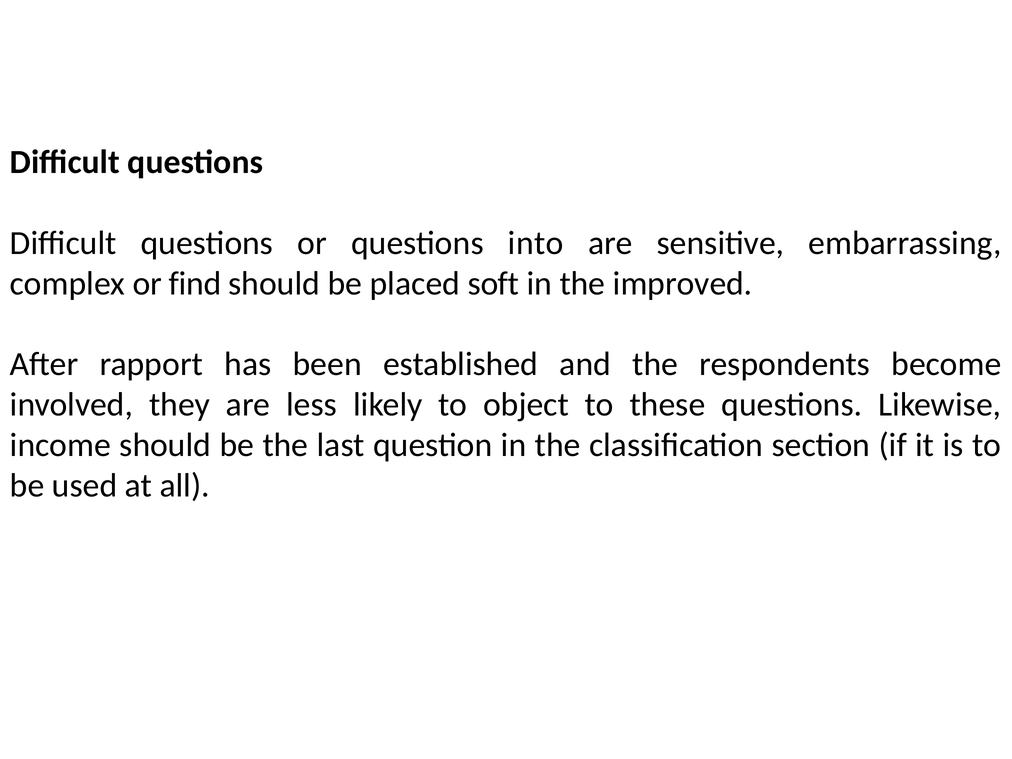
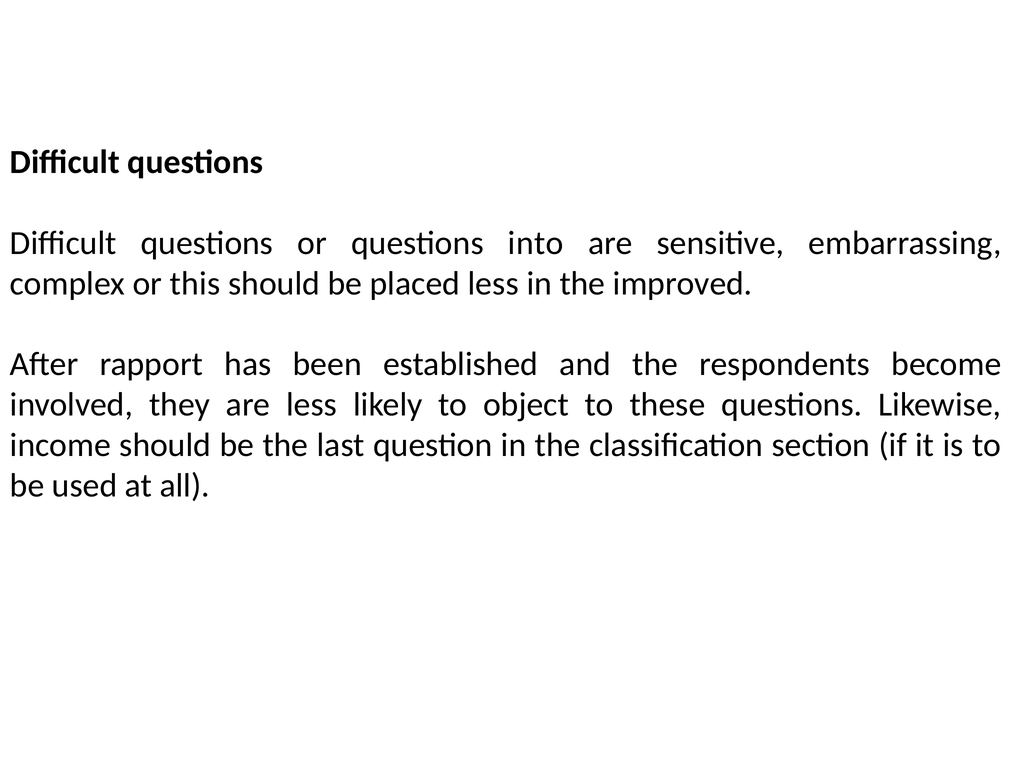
find: find -> this (195, 283)
placed soft: soft -> less (493, 283)
